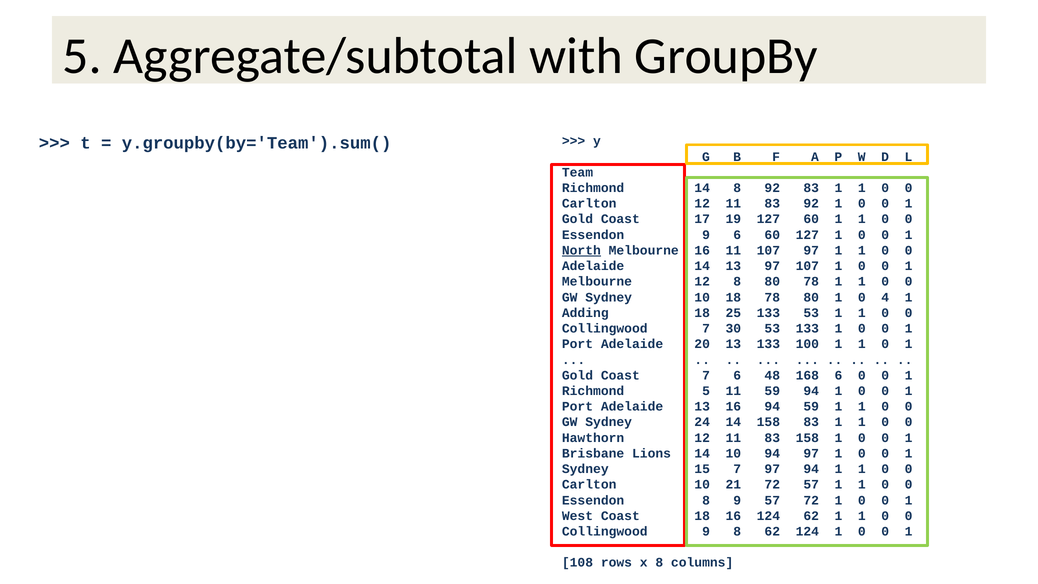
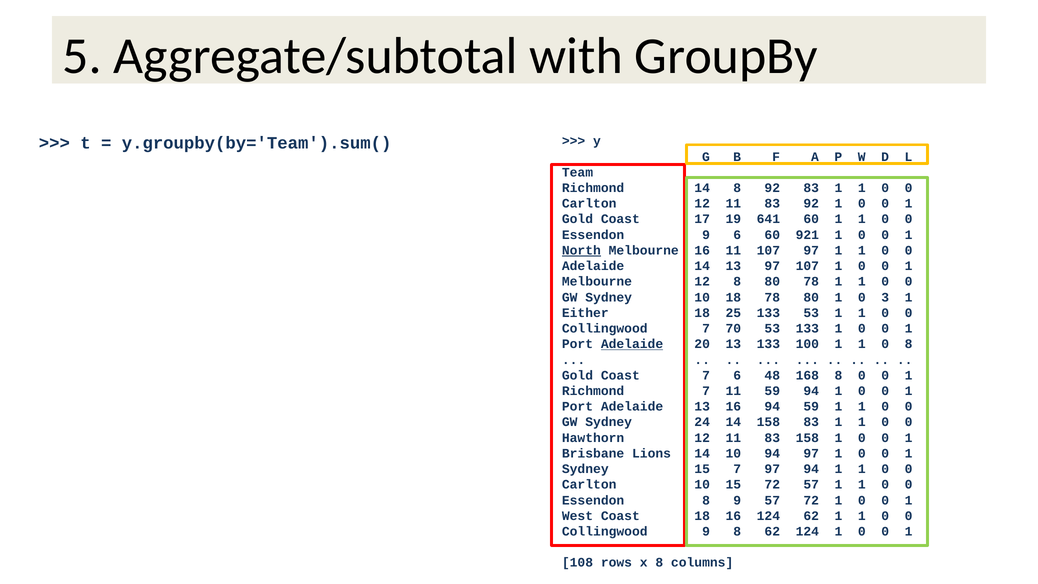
19 127: 127 -> 641 (768, 219)
60 127: 127 -> 921 (807, 235)
4: 4 -> 3 (885, 297)
Adding: Adding -> Either (585, 313)
30: 30 -> 70 (733, 328)
Adelaide underline: none -> present (632, 344)
1 0 1: 1 -> 8 (909, 344)
168 6: 6 -> 8 (838, 375)
Richmond 5: 5 -> 7 (706, 391)
10 21: 21 -> 15 (733, 485)
